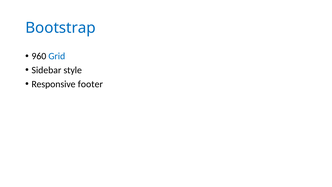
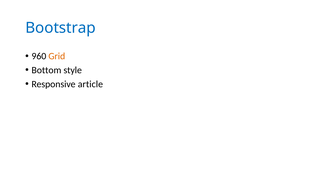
Grid colour: blue -> orange (57, 56)
Sidebar: Sidebar -> Bottom (46, 70)
footer: footer -> article (90, 84)
